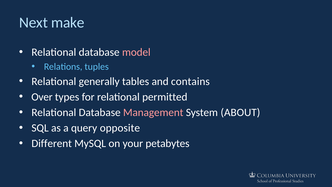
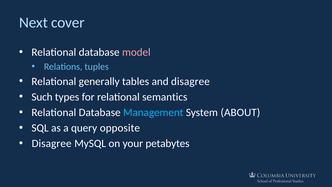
make: make -> cover (68, 23)
and contains: contains -> disagree (190, 81)
Over: Over -> Such (42, 97)
permitted: permitted -> semantics (165, 97)
Management colour: pink -> light blue (153, 112)
Different: Different -> Disagree (52, 143)
